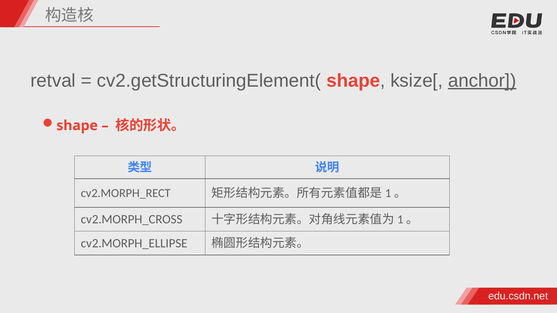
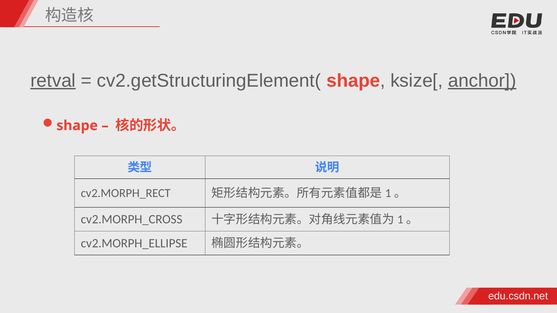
retval underline: none -> present (53, 81)
